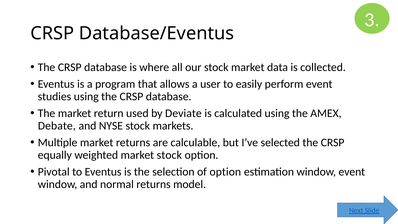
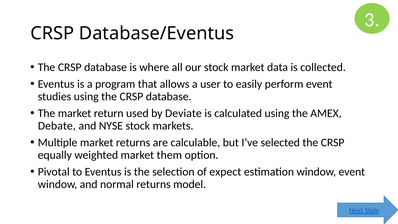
market stock: stock -> them (169, 155)
of option: option -> expect (225, 172)
